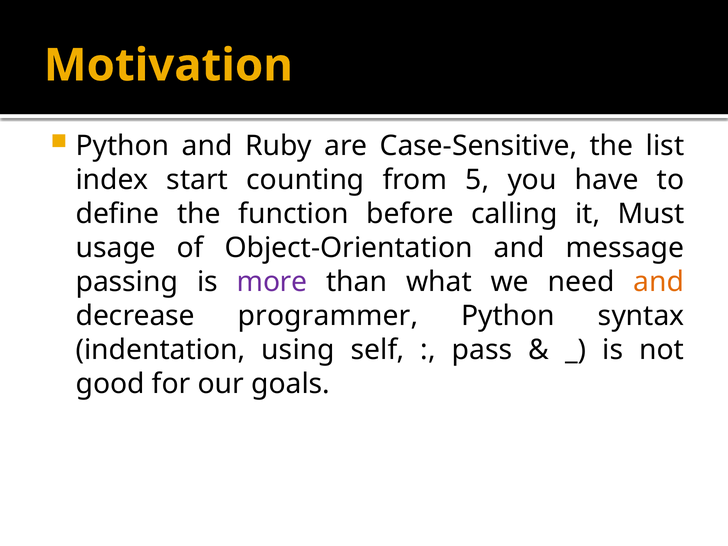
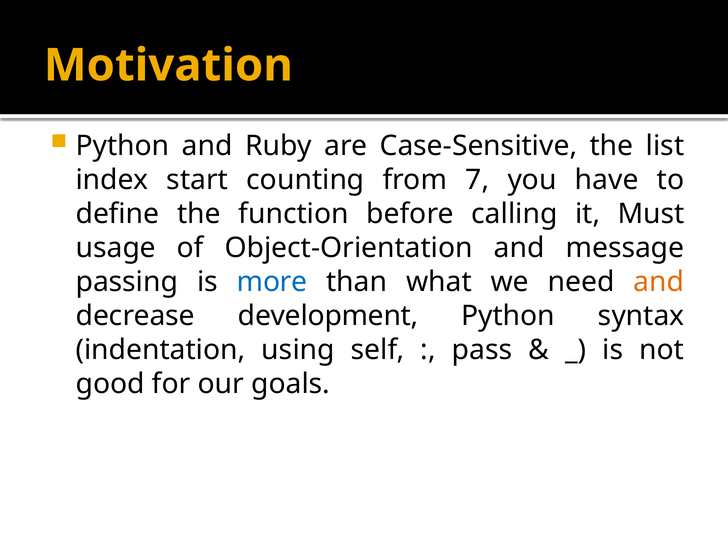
5: 5 -> 7 (477, 180)
more colour: purple -> blue (272, 282)
programmer: programmer -> development (328, 316)
